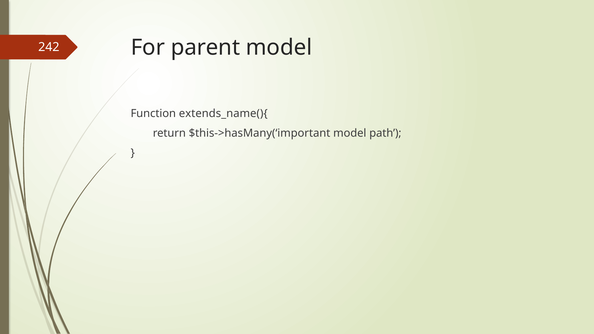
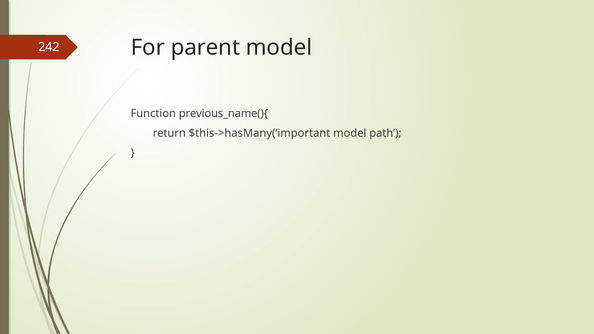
extends_name(){: extends_name(){ -> previous_name(){ (223, 114)
